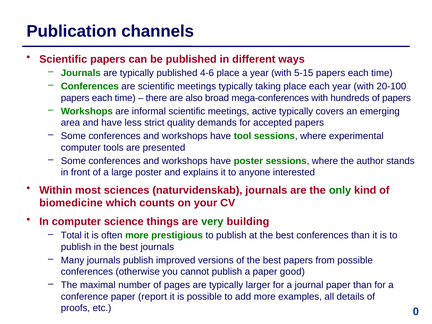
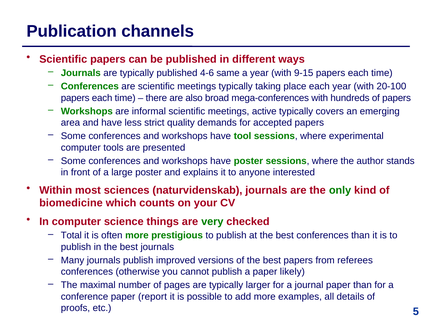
4-6 place: place -> same (228, 73)
5-15: 5-15 -> 9-15 (304, 73)
building: building -> checked (248, 221)
from possible: possible -> referees (355, 260)
good: good -> likely (292, 272)
0: 0 -> 5 (416, 312)
